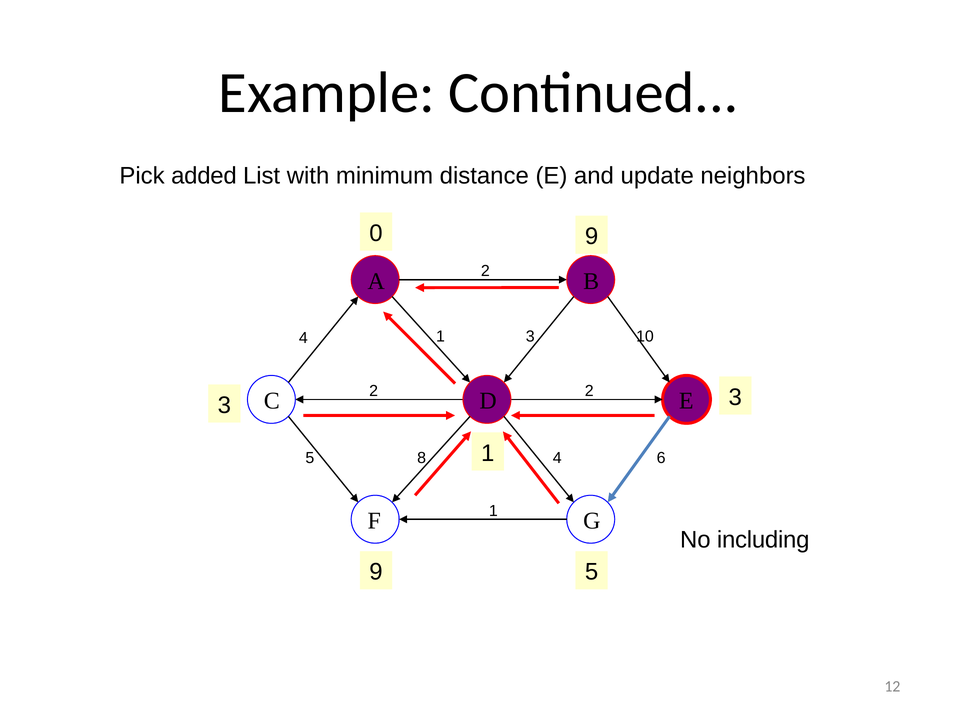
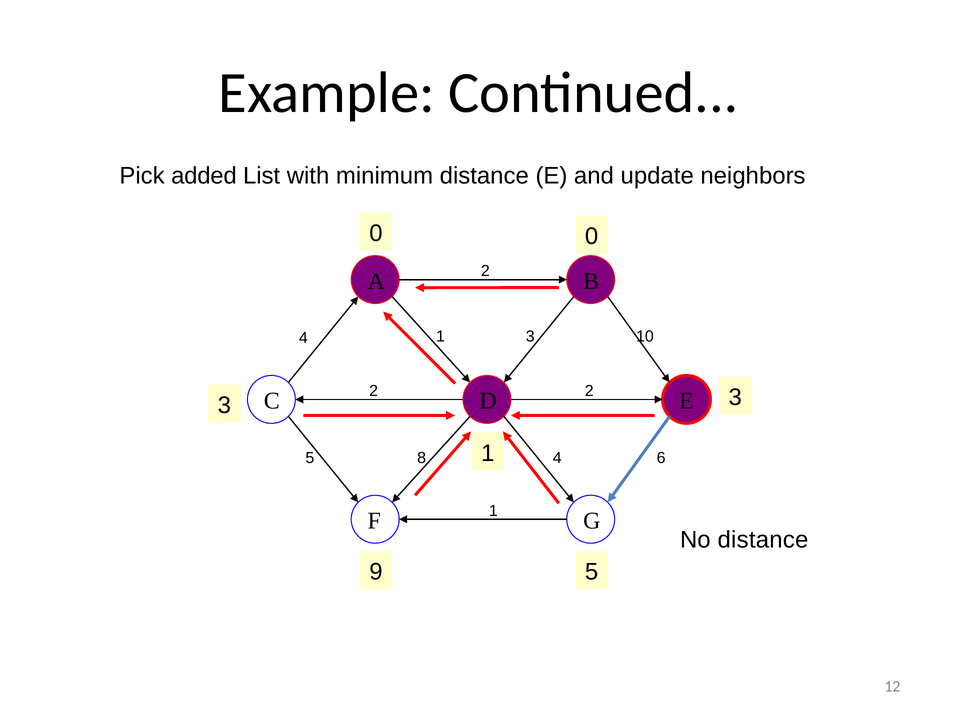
0 9: 9 -> 0 (592, 236)
No including: including -> distance (763, 540)
